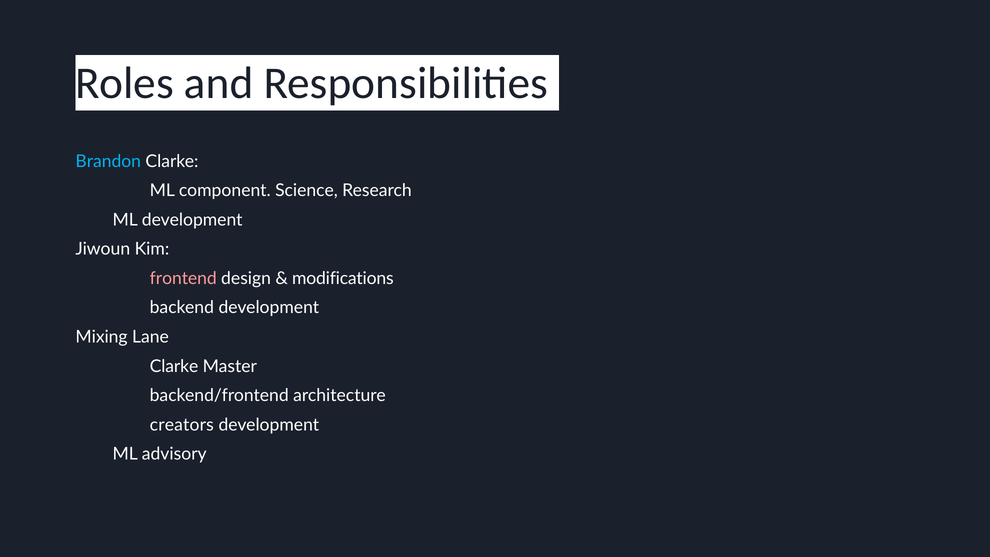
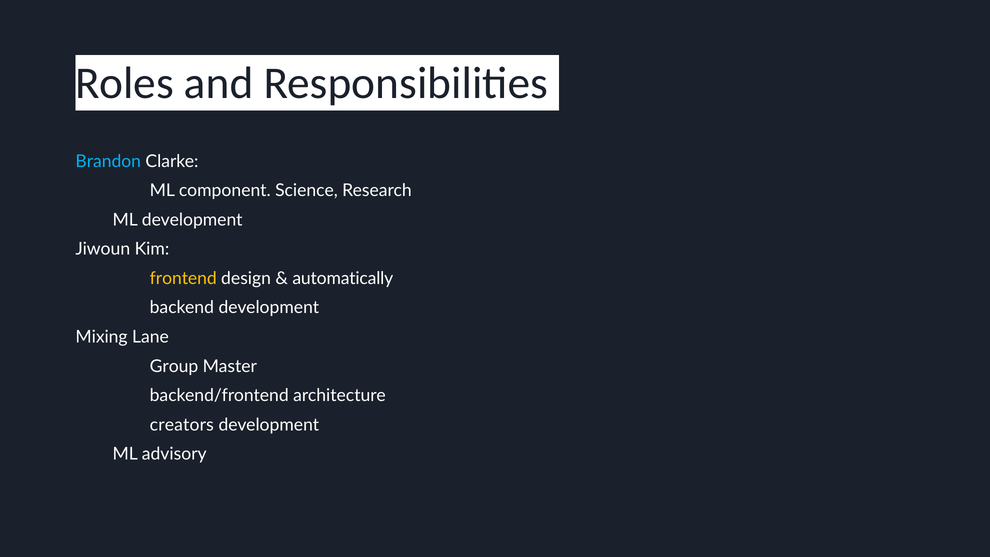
frontend colour: pink -> yellow (183, 278)
modifications: modifications -> automatically (343, 278)
Clarke: Clarke -> Group (174, 366)
